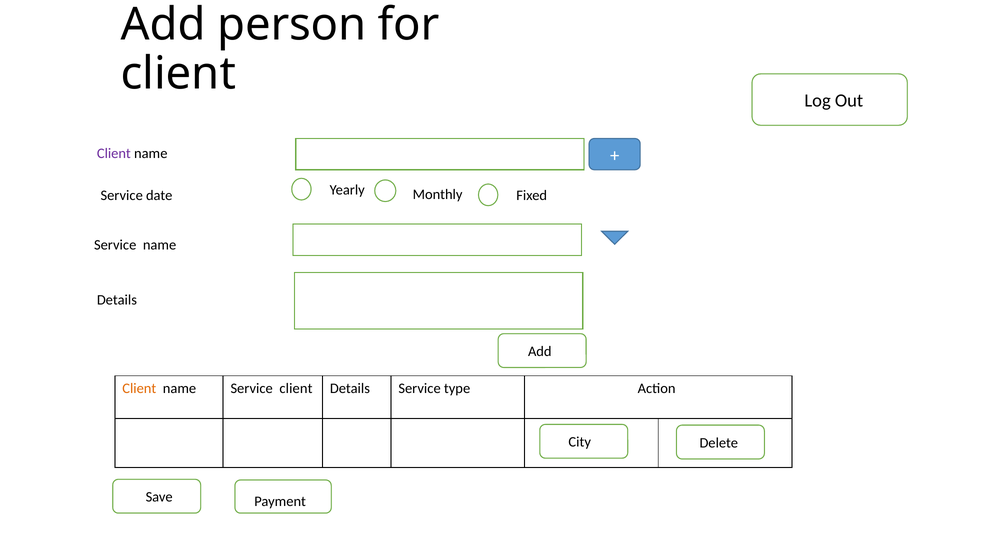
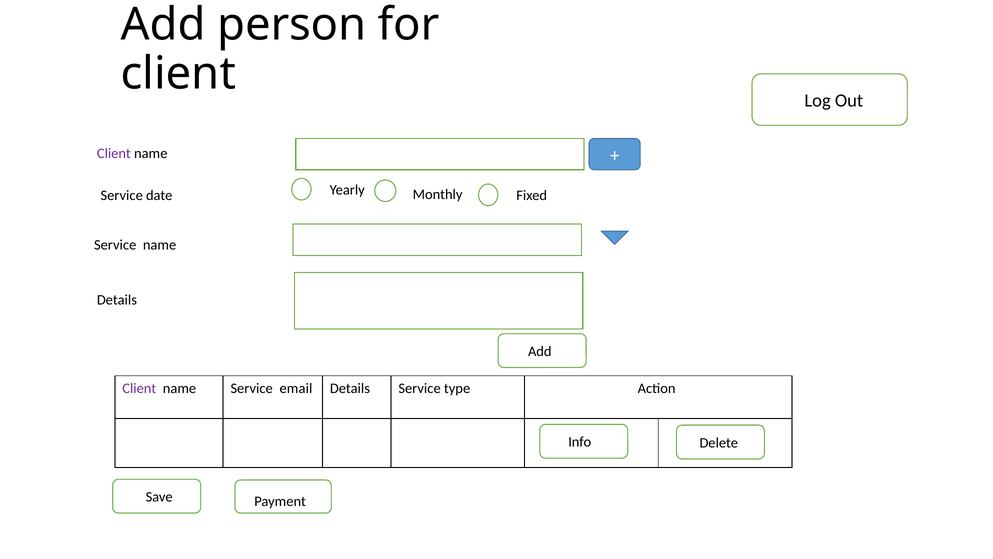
Client colour: orange -> purple (139, 388)
Service client: client -> email (296, 388)
City: City -> Info (580, 442)
